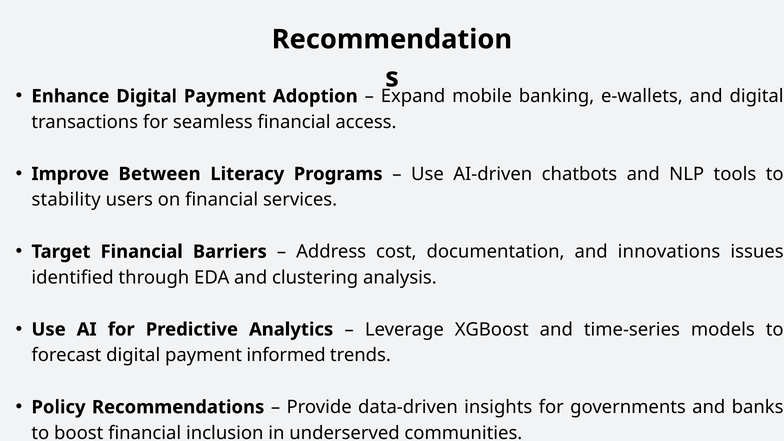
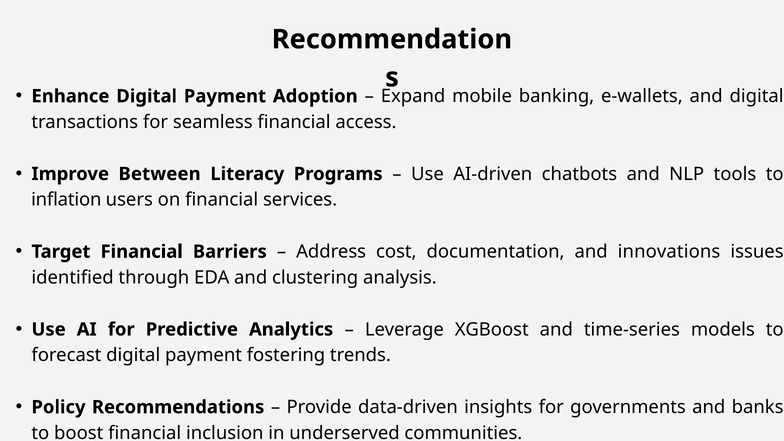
stability: stability -> inflation (66, 200)
informed: informed -> fostering (286, 355)
